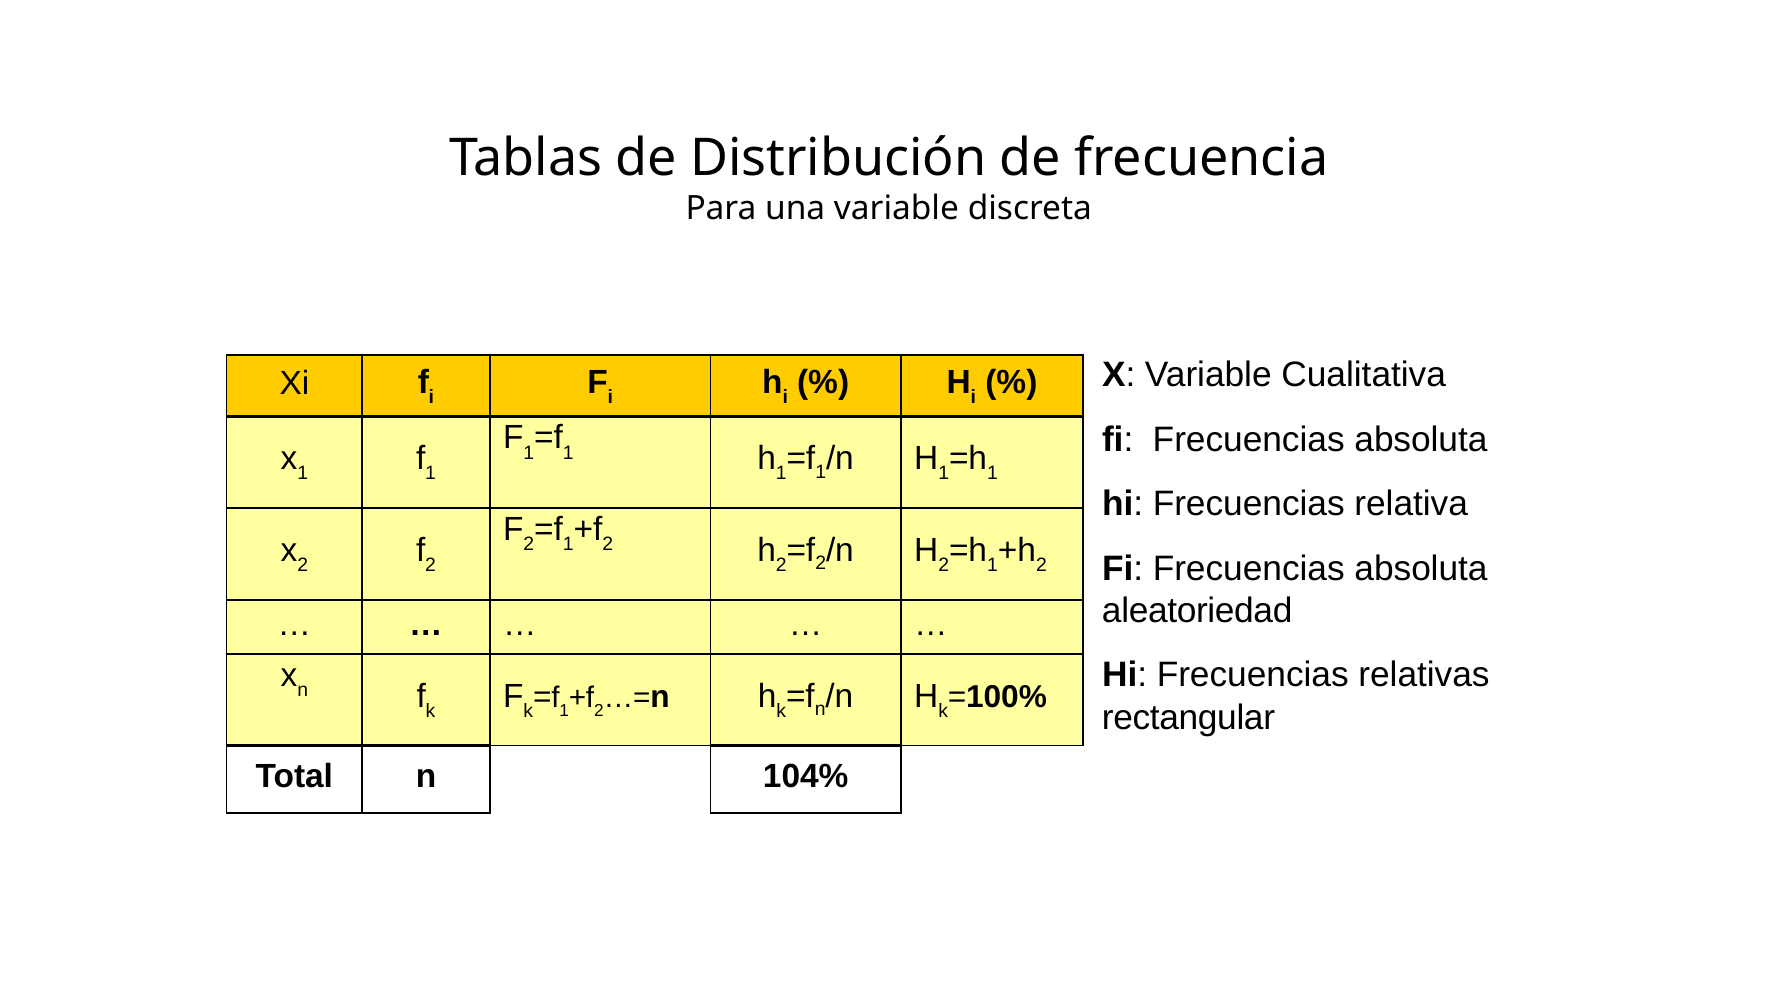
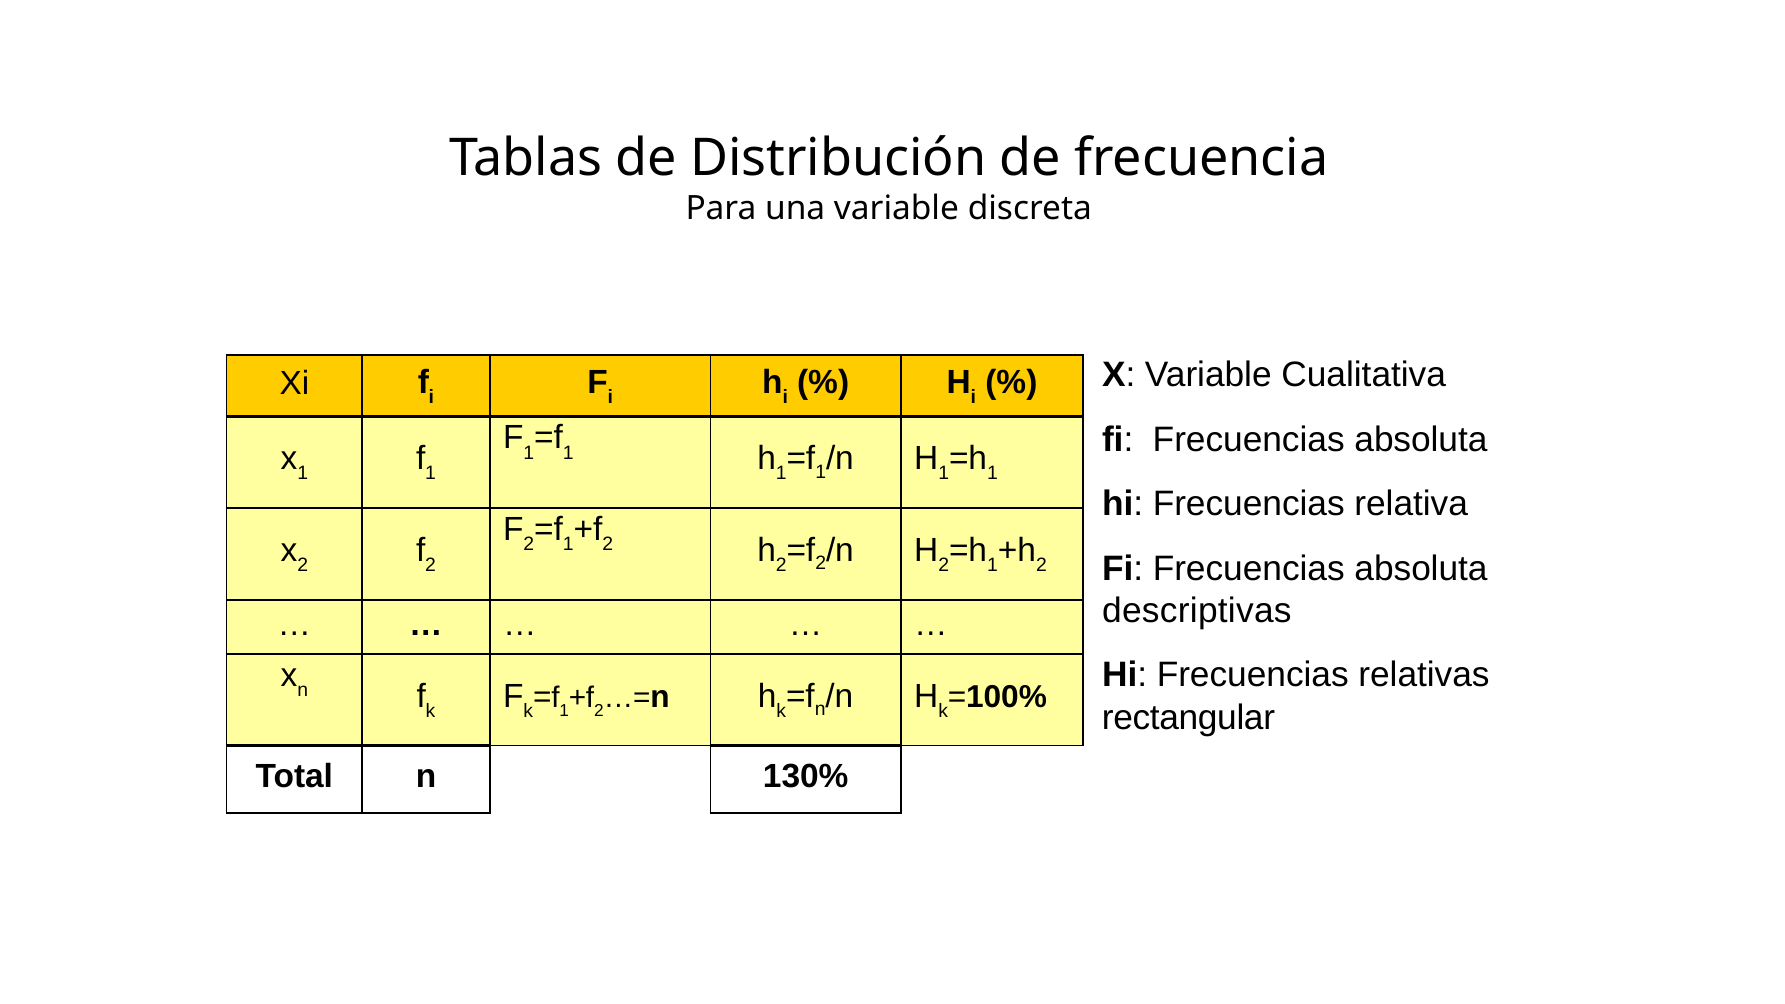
aleatoriedad: aleatoriedad -> descriptivas (1197, 611)
104%: 104% -> 130% (806, 776)
